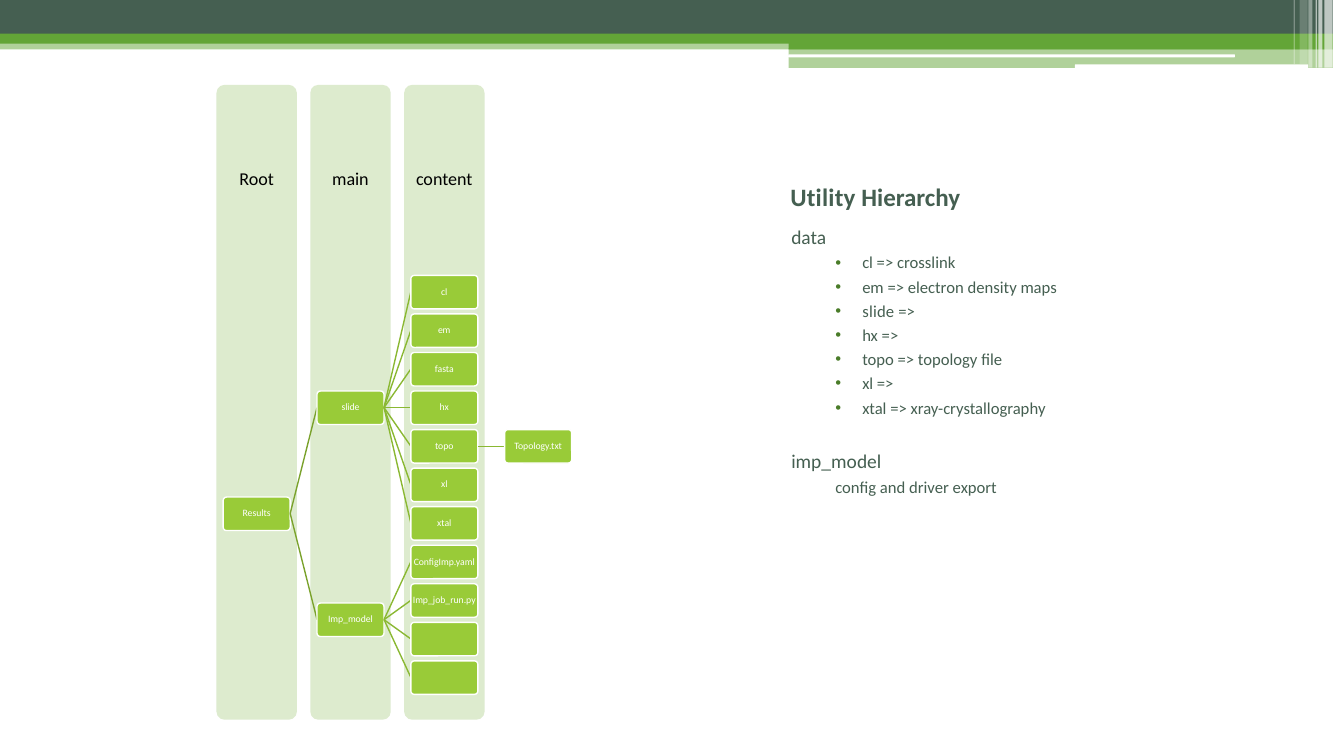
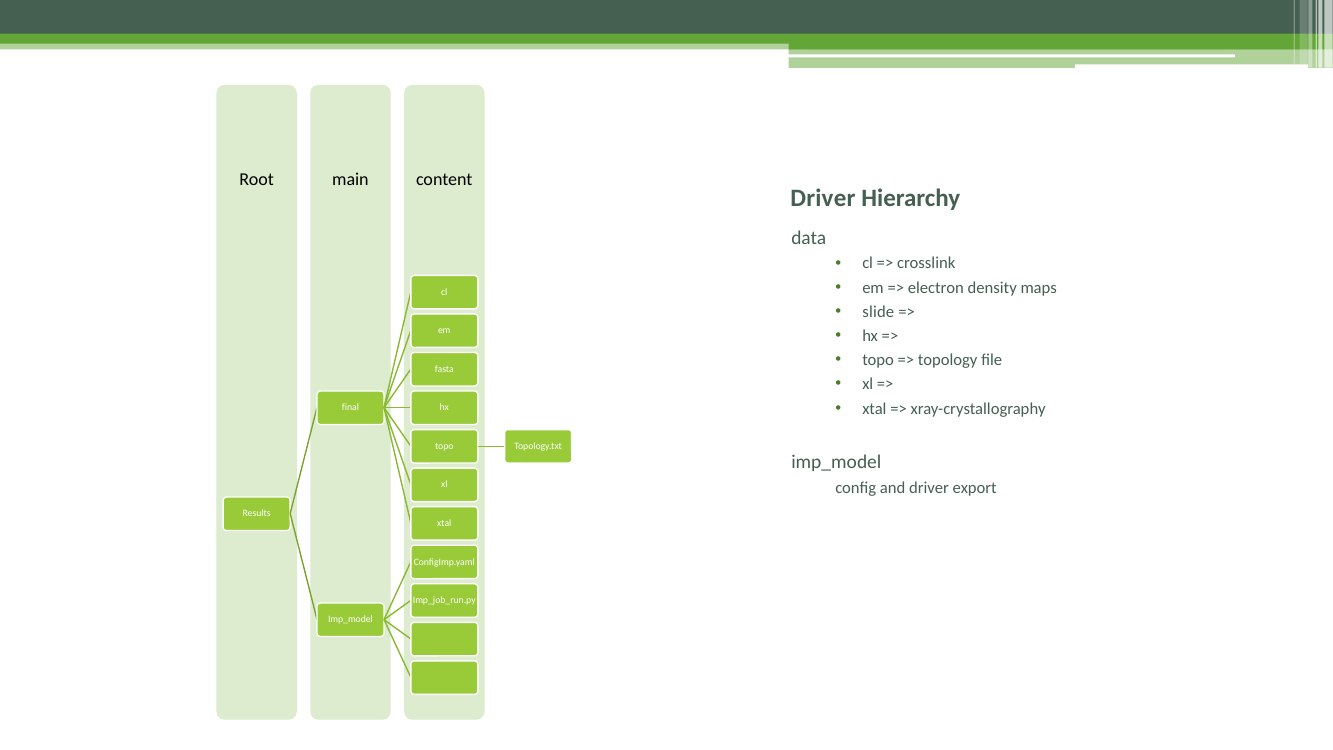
Utility: Utility -> Driver (823, 198)
slide: slide -> final (350, 408)
